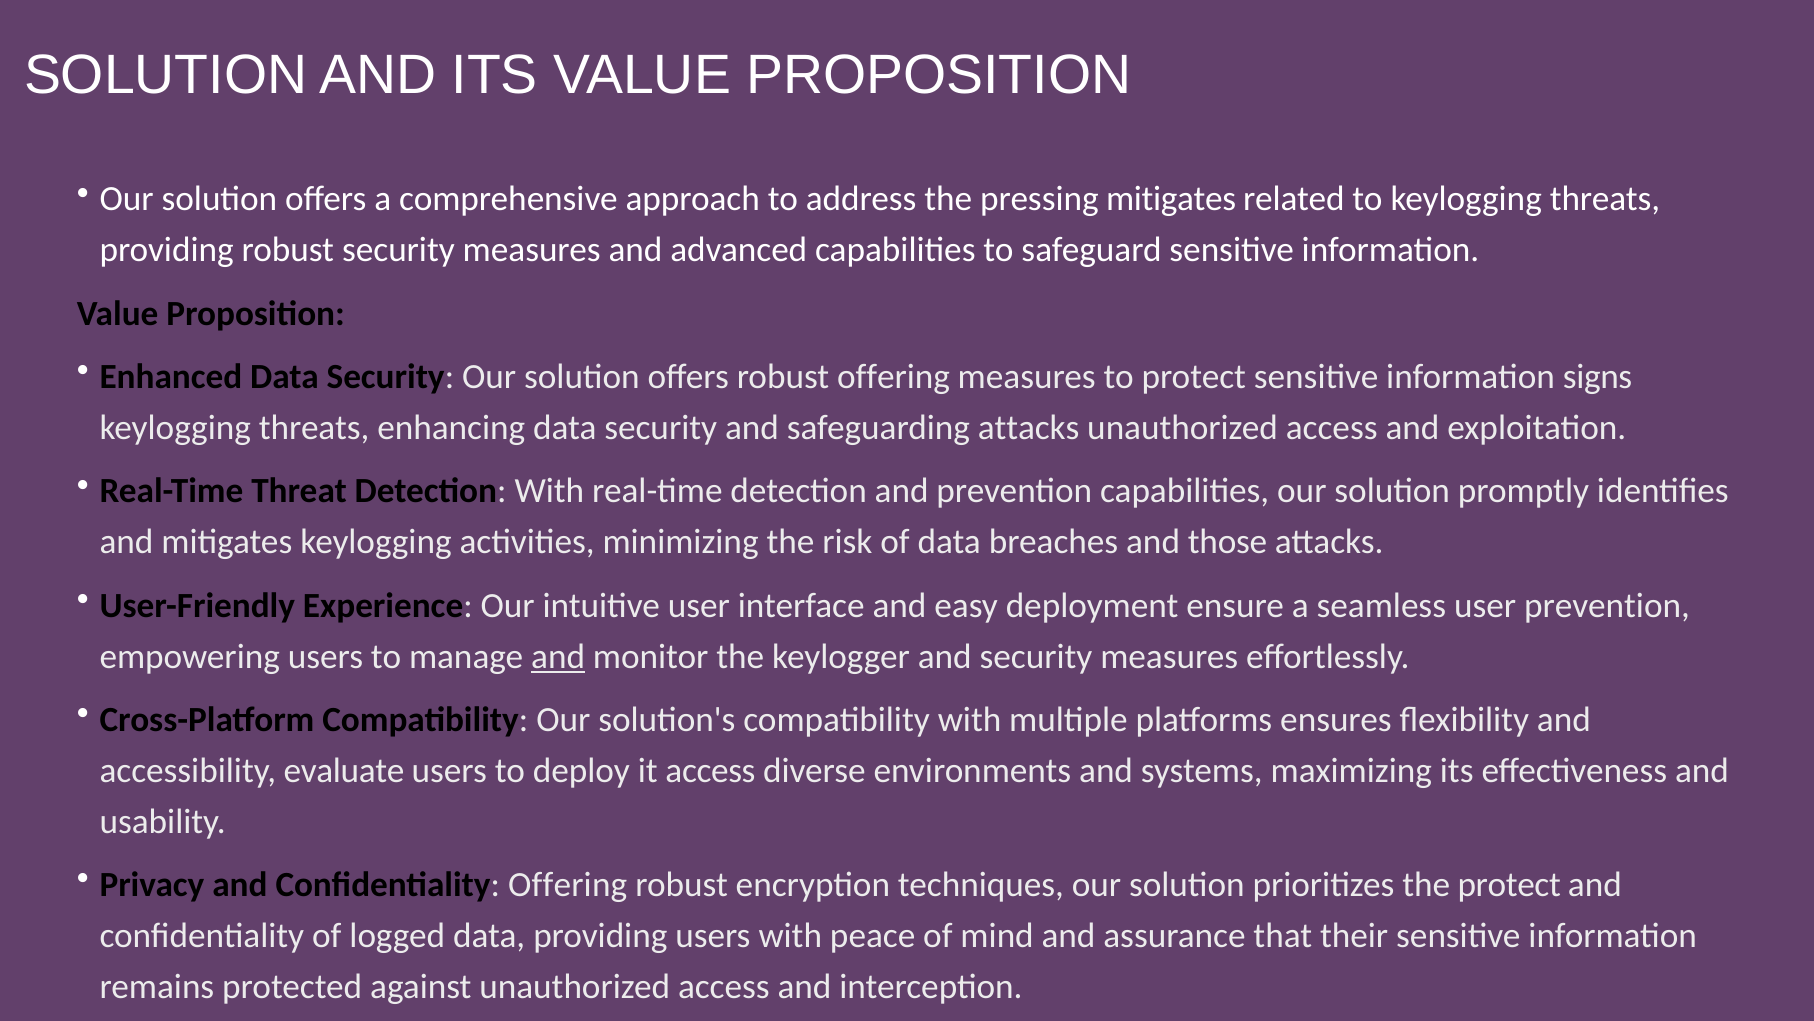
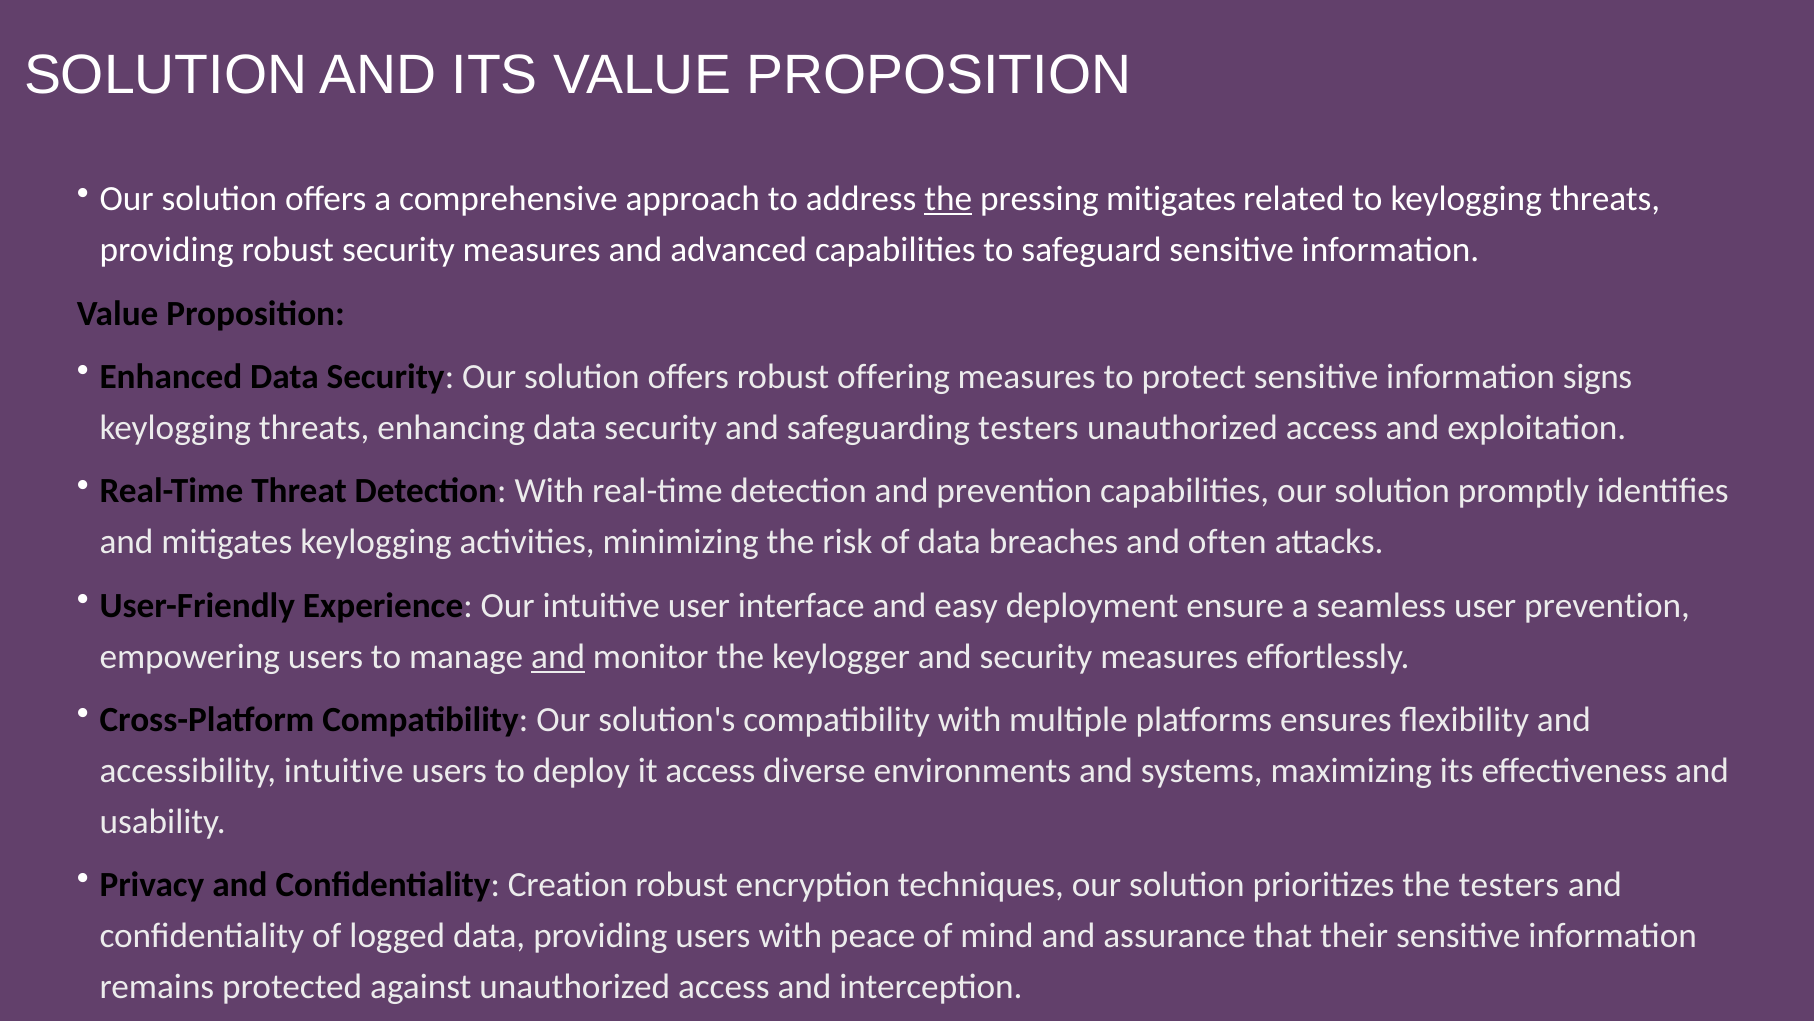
the underline: none -> present (948, 199)
safeguarding attacks: attacks -> testers (1028, 428)
those: those -> often (1227, 542)
accessibility evaluate: evaluate -> intuitive (344, 770)
Confidentiality Offering: Offering -> Creation (568, 884)
the protect: protect -> testers (1509, 884)
